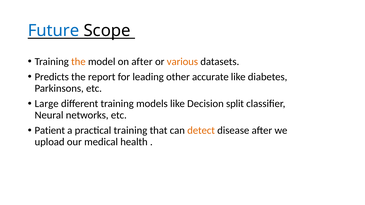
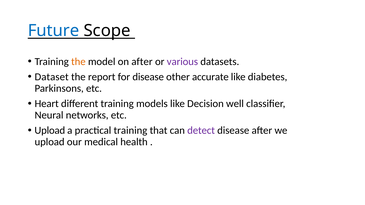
various colour: orange -> purple (182, 62)
Predicts: Predicts -> Dataset (52, 77)
for leading: leading -> disease (148, 77)
Large: Large -> Heart (47, 104)
split: split -> well (235, 104)
Patient: Patient -> Upload (50, 131)
detect colour: orange -> purple (201, 131)
